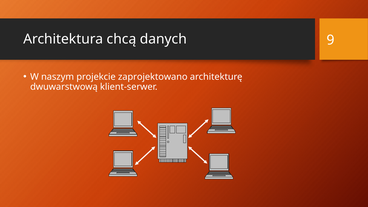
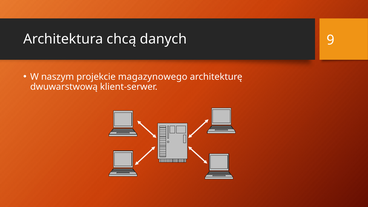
zaprojektowano: zaprojektowano -> magazynowego (153, 77)
